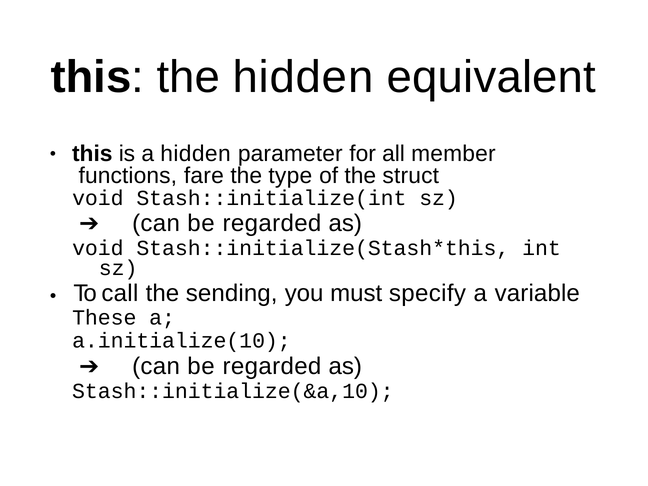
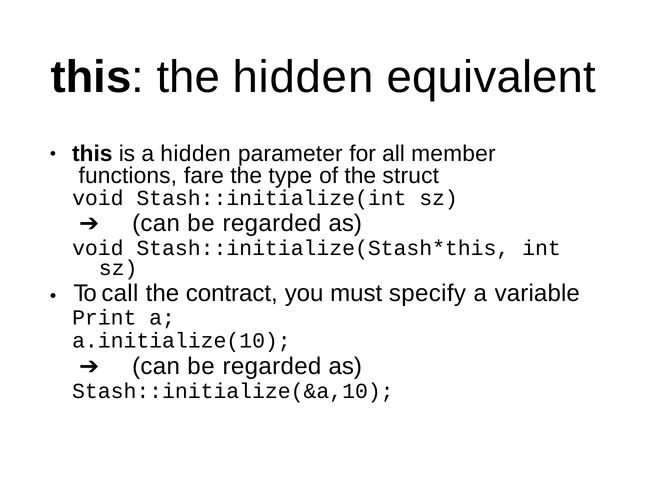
sending: sending -> contract (232, 293)
These: These -> Print (104, 318)
